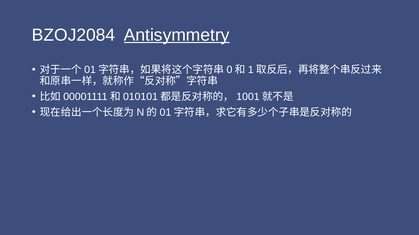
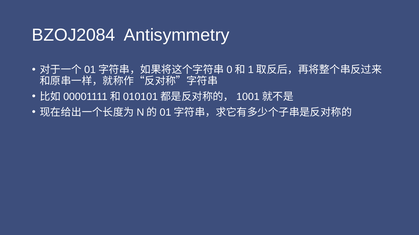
Antisymmetry underline: present -> none (177, 35)
